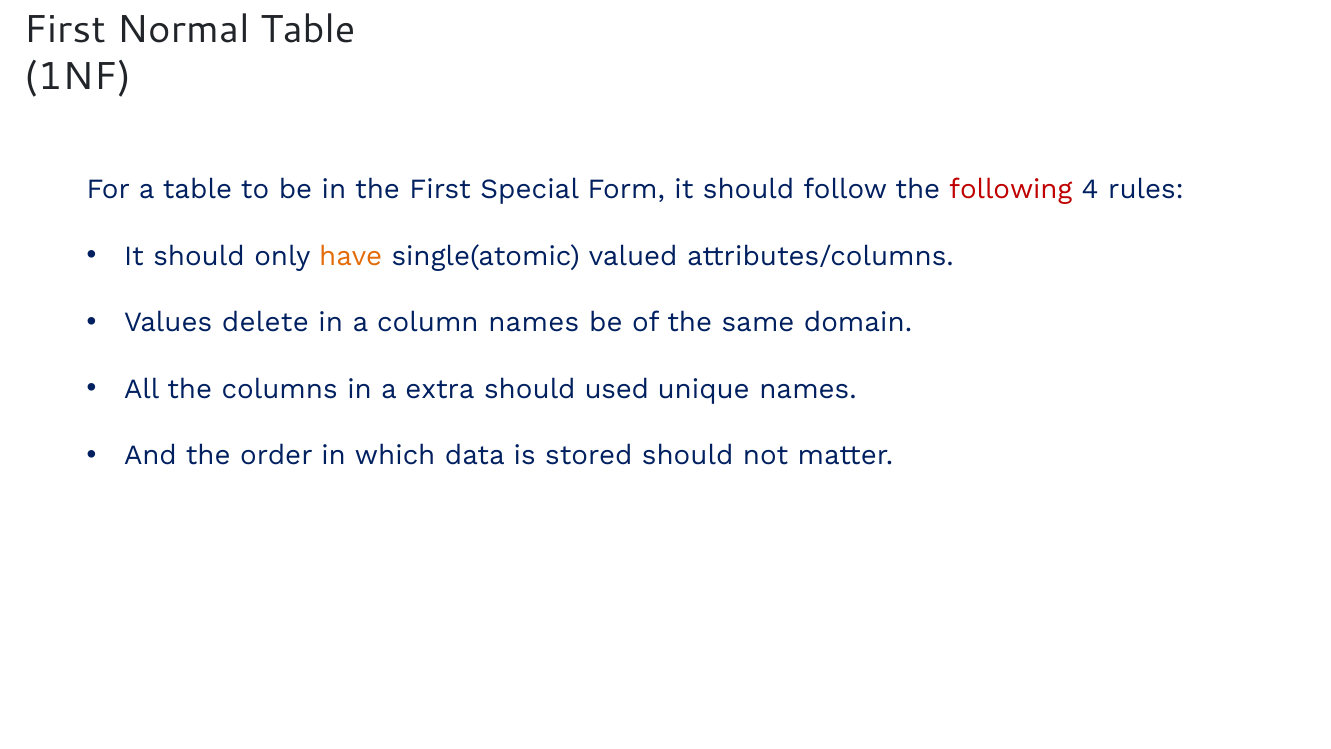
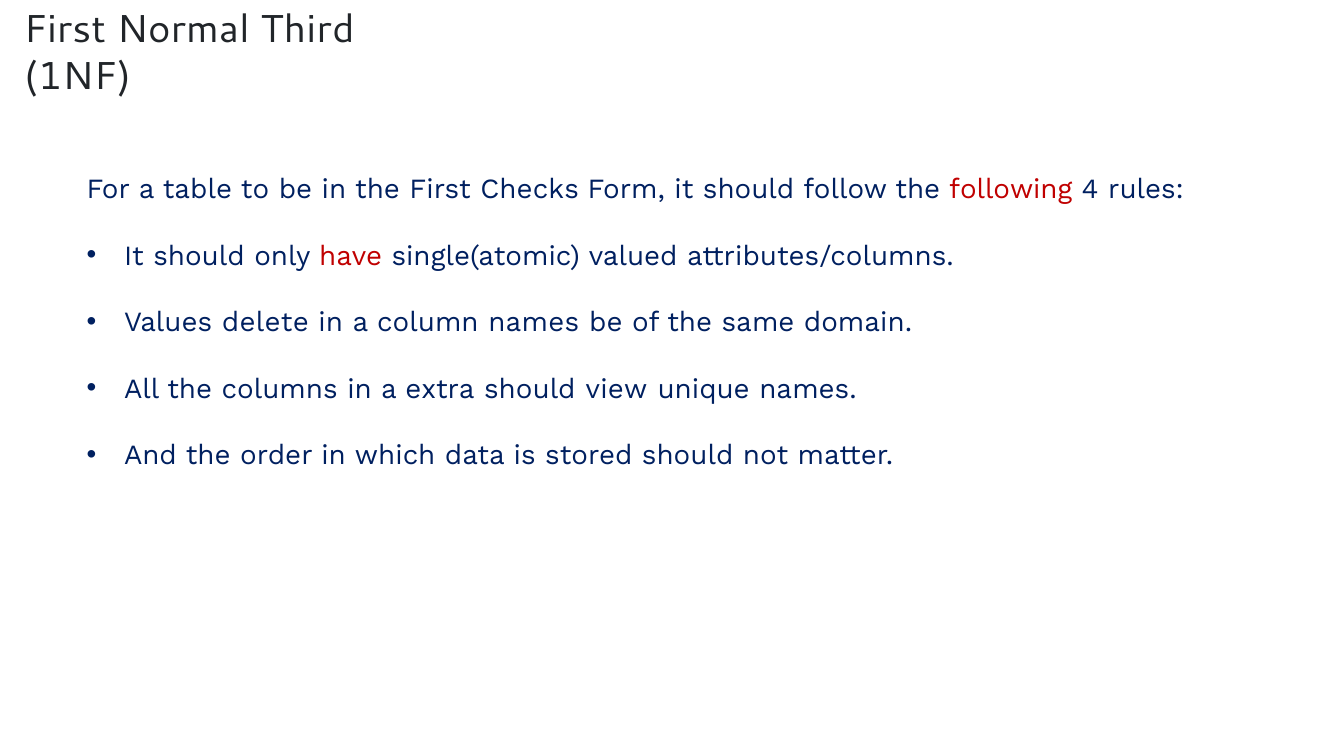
Normal Table: Table -> Third (307, 30)
Special: Special -> Checks (530, 189)
have colour: orange -> red (351, 256)
used: used -> view (617, 389)
